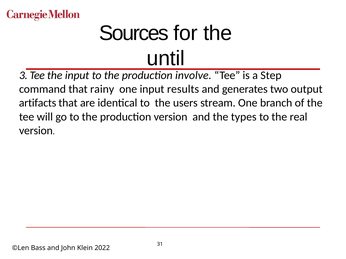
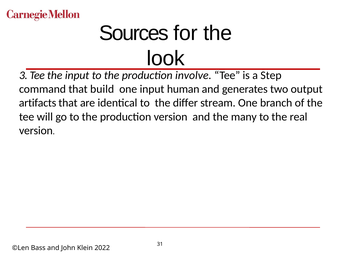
until: until -> look (166, 58)
rainy: rainy -> build (102, 89)
results: results -> human (183, 89)
users: users -> differ (185, 103)
types: types -> many (244, 117)
